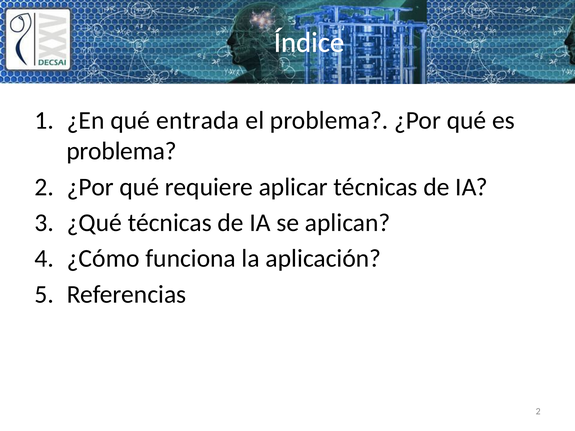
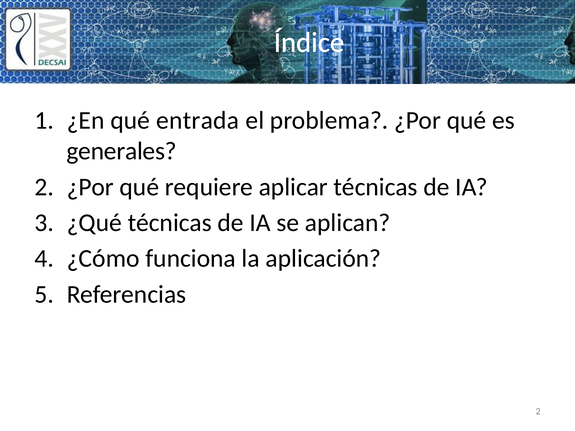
problema: problema -> generales (122, 151)
